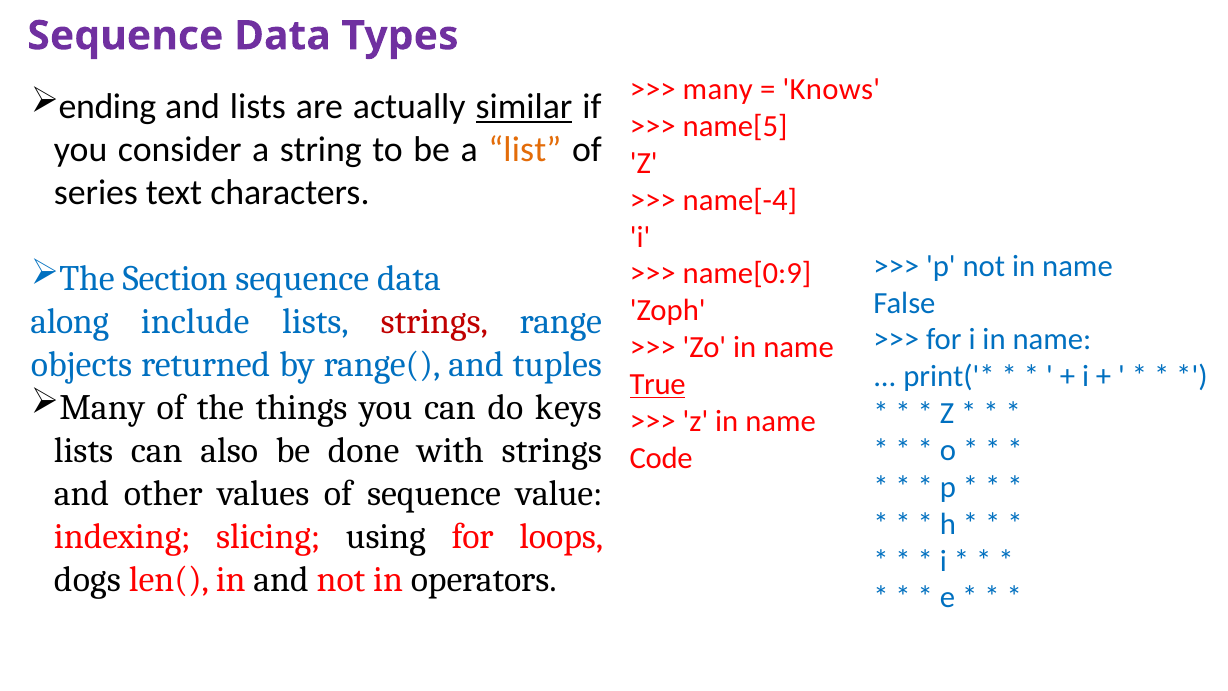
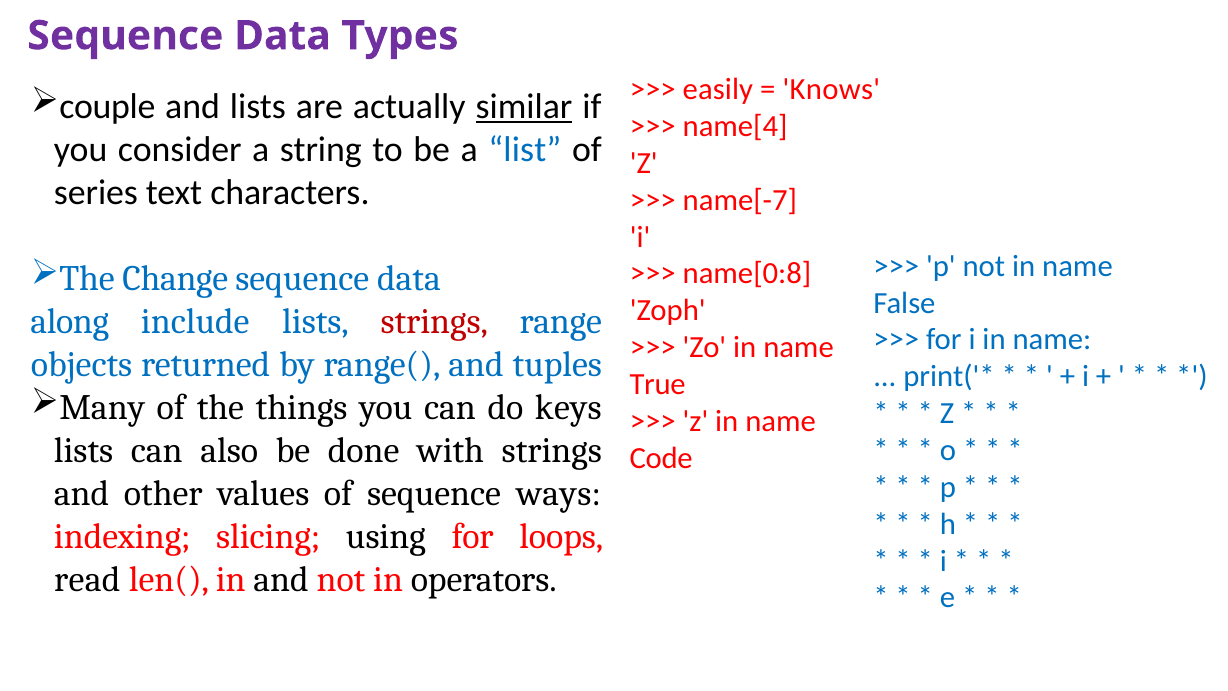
many: many -> easily (718, 89)
ending: ending -> couple (107, 106)
name[5: name[5 -> name[4 (735, 126)
list colour: orange -> blue (525, 149)
name[-4: name[-4 -> name[-7 (740, 200)
Section: Section -> Change (175, 278)
name[0:9: name[0:9 -> name[0:8 (747, 274)
True underline: present -> none (658, 384)
value: value -> ways (559, 493)
dogs: dogs -> read (87, 579)
